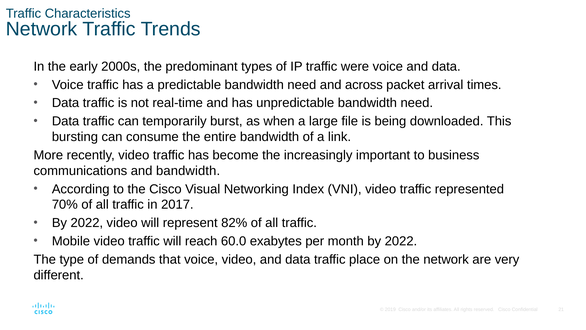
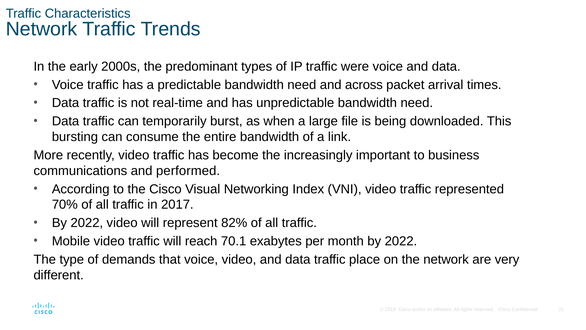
and bandwidth: bandwidth -> performed (188, 171)
60.0: 60.0 -> 70.1 (234, 241)
